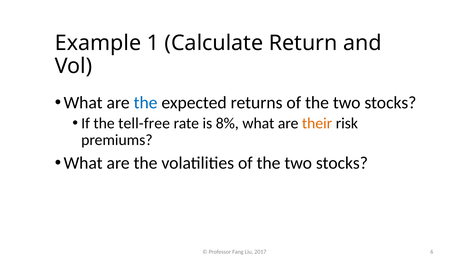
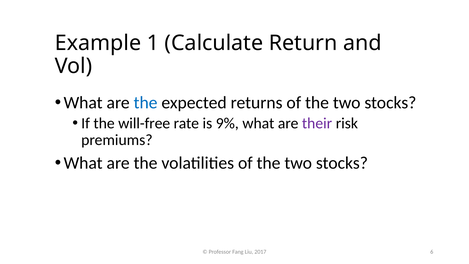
tell-free: tell-free -> will-free (144, 123)
8%: 8% -> 9% (227, 123)
their colour: orange -> purple (317, 123)
